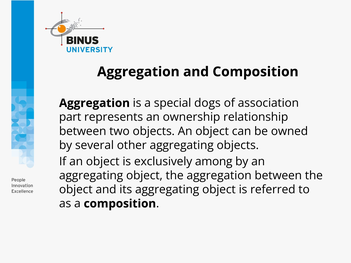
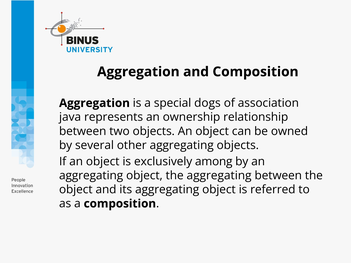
part: part -> java (70, 117)
the aggregation: aggregation -> aggregating (219, 176)
